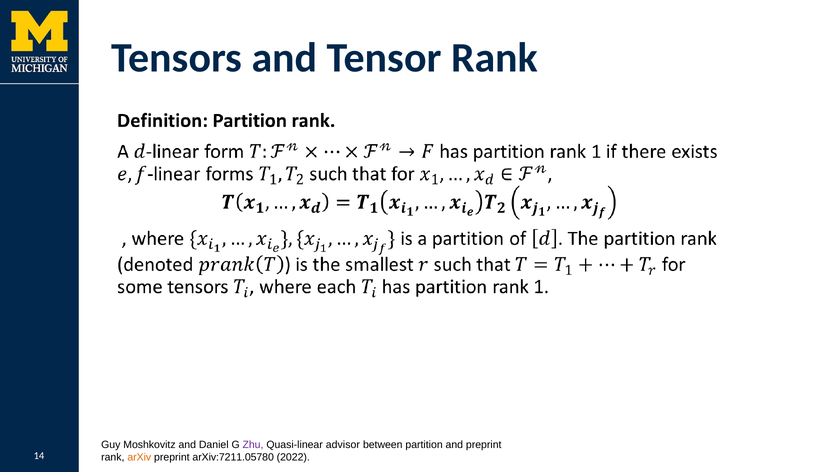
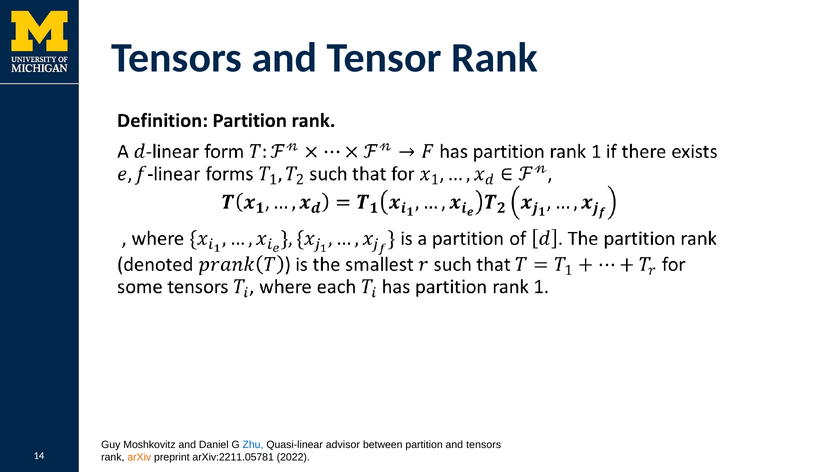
Zhu colour: purple -> blue (253, 445)
and preprint: preprint -> tensors (484, 445)
arXiv:7211.05780: arXiv:7211.05780 -> arXiv:2211.05781 (233, 457)
